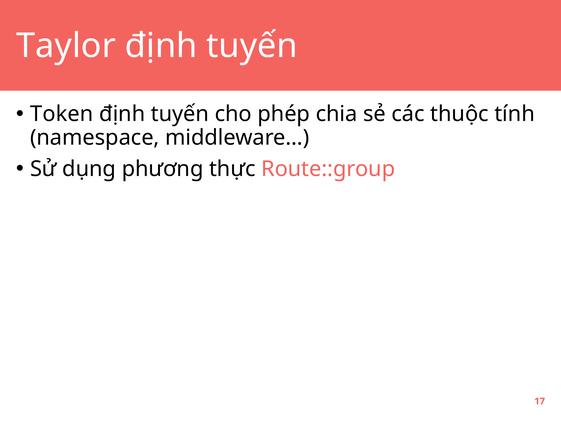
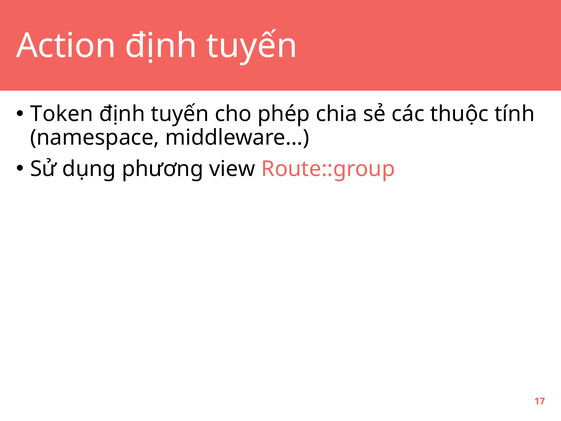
Taylor: Taylor -> Action (66, 46)
thực: thực -> view (232, 169)
